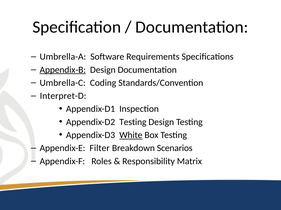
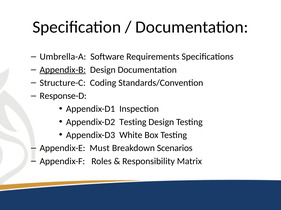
Umbrella-C: Umbrella-C -> Structure-C (63, 83)
Interpret-D: Interpret-D -> Response-D (63, 96)
White underline: present -> none (131, 136)
Filter: Filter -> Must (100, 149)
